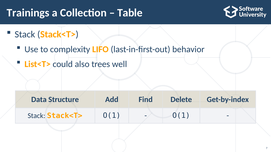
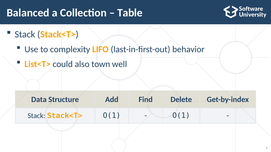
Trainings: Trainings -> Balanced (28, 13)
trees: trees -> town (101, 64)
